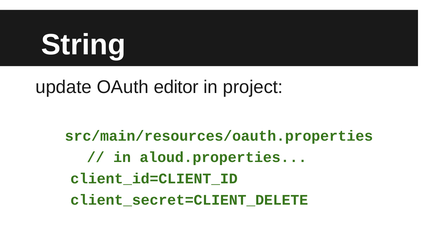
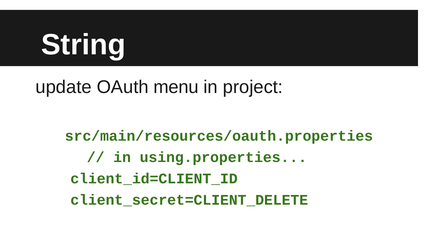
editor: editor -> menu (176, 87)
aloud.properties: aloud.properties -> using.properties (223, 157)
